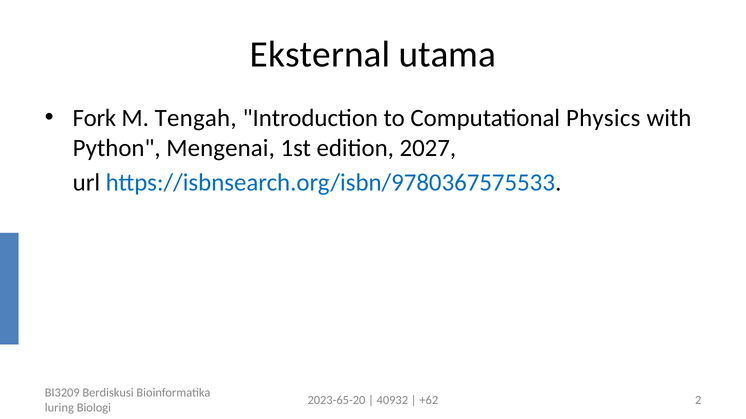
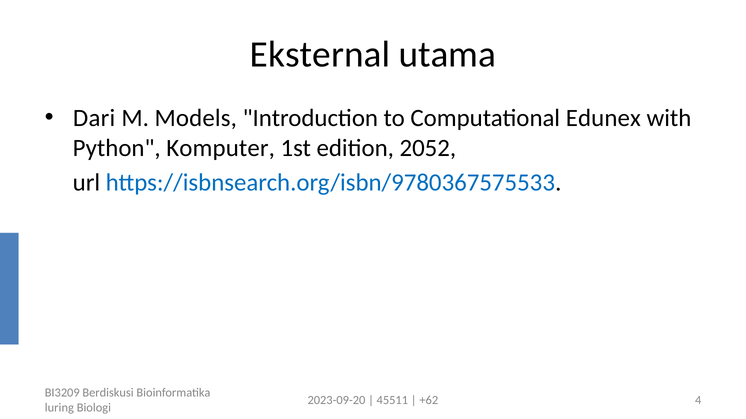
Fork: Fork -> Dari (94, 118)
Tengah: Tengah -> Models (196, 118)
Physics: Physics -> Edunex (603, 118)
Mengenai: Mengenai -> Komputer (221, 148)
2027: 2027 -> 2052 (428, 148)
2023-65-20: 2023-65-20 -> 2023-09-20 (336, 401)
40932: 40932 -> 45511 (392, 401)
2: 2 -> 4 (698, 401)
